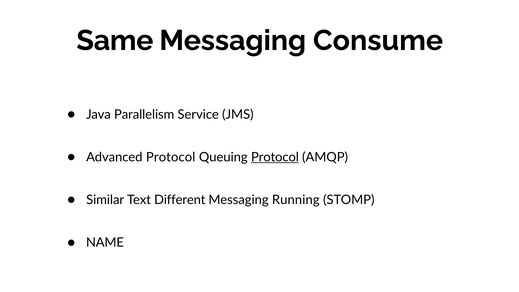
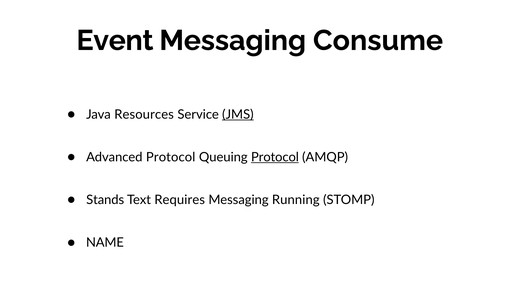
Same: Same -> Event (115, 41)
Parallelism: Parallelism -> Resources (144, 114)
JMS underline: none -> present (238, 114)
Similar: Similar -> Stands (105, 200)
Different: Different -> Requires (180, 200)
